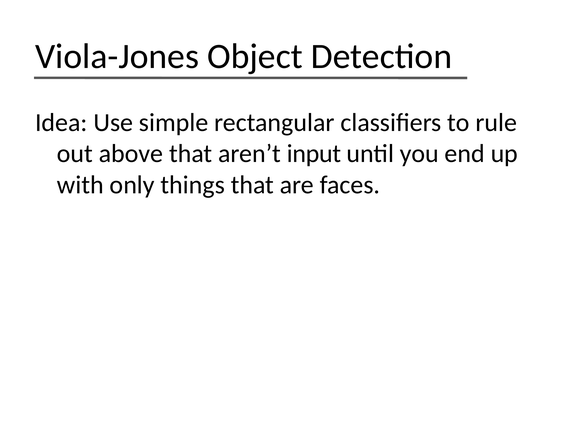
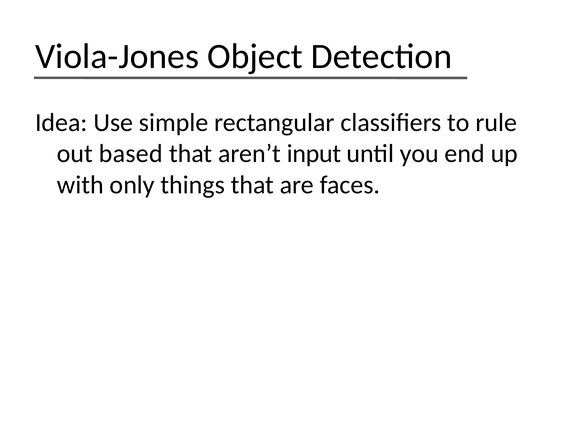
above: above -> based (131, 154)
